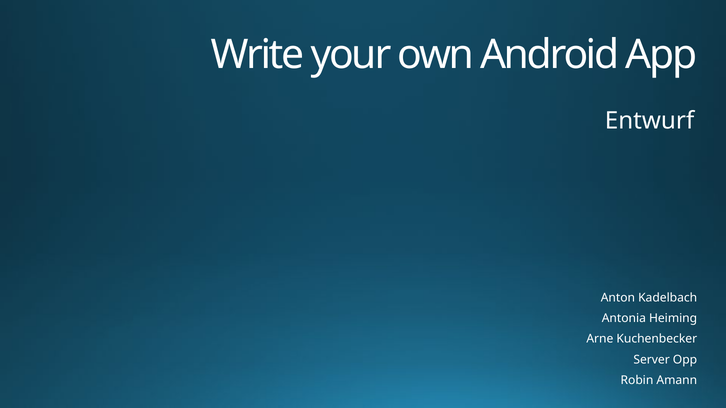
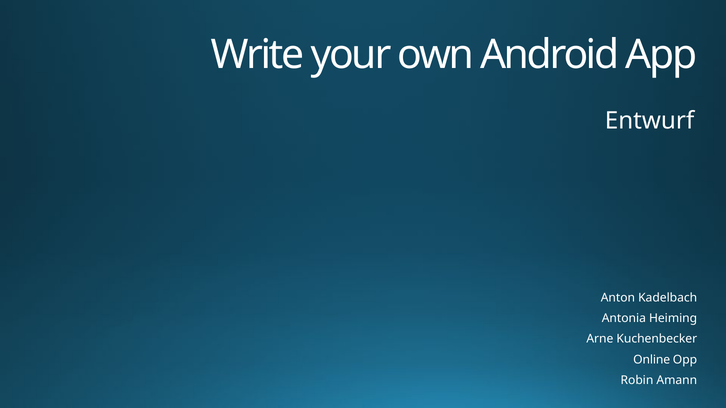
Server: Server -> Online (652, 360)
